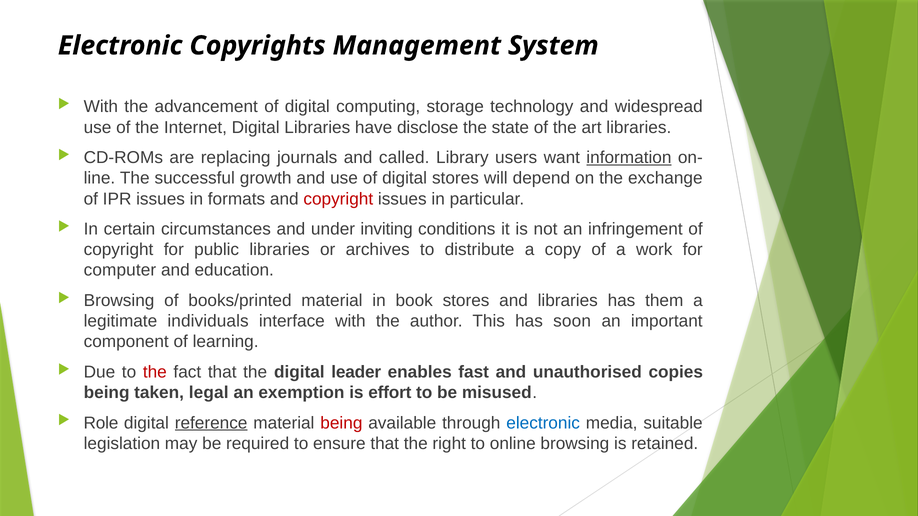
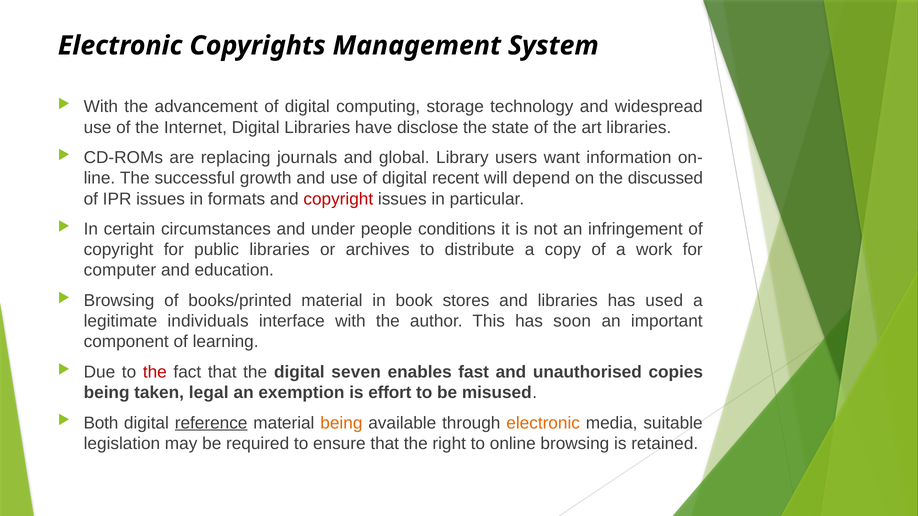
called: called -> global (404, 158)
information underline: present -> none (629, 158)
digital stores: stores -> recent (456, 178)
exchange: exchange -> discussed (665, 178)
inviting: inviting -> people (387, 229)
them: them -> used (664, 301)
leader: leader -> seven (356, 372)
Role: Role -> Both (101, 423)
being colour: red -> orange (341, 423)
electronic colour: blue -> orange (543, 423)
